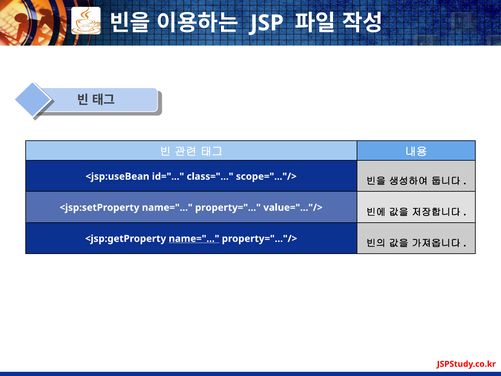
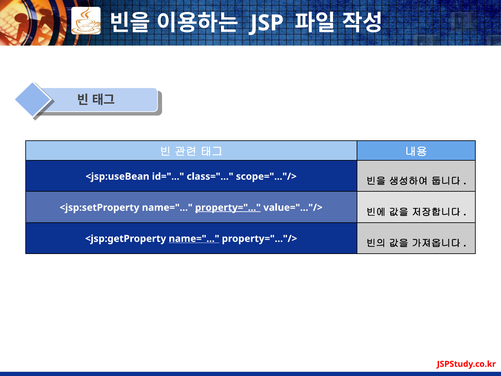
property= underline: none -> present (228, 207)
